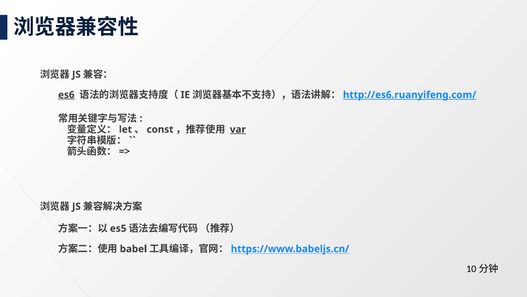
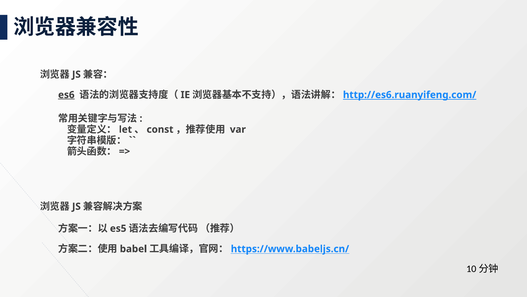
var underline: present -> none (238, 129)
